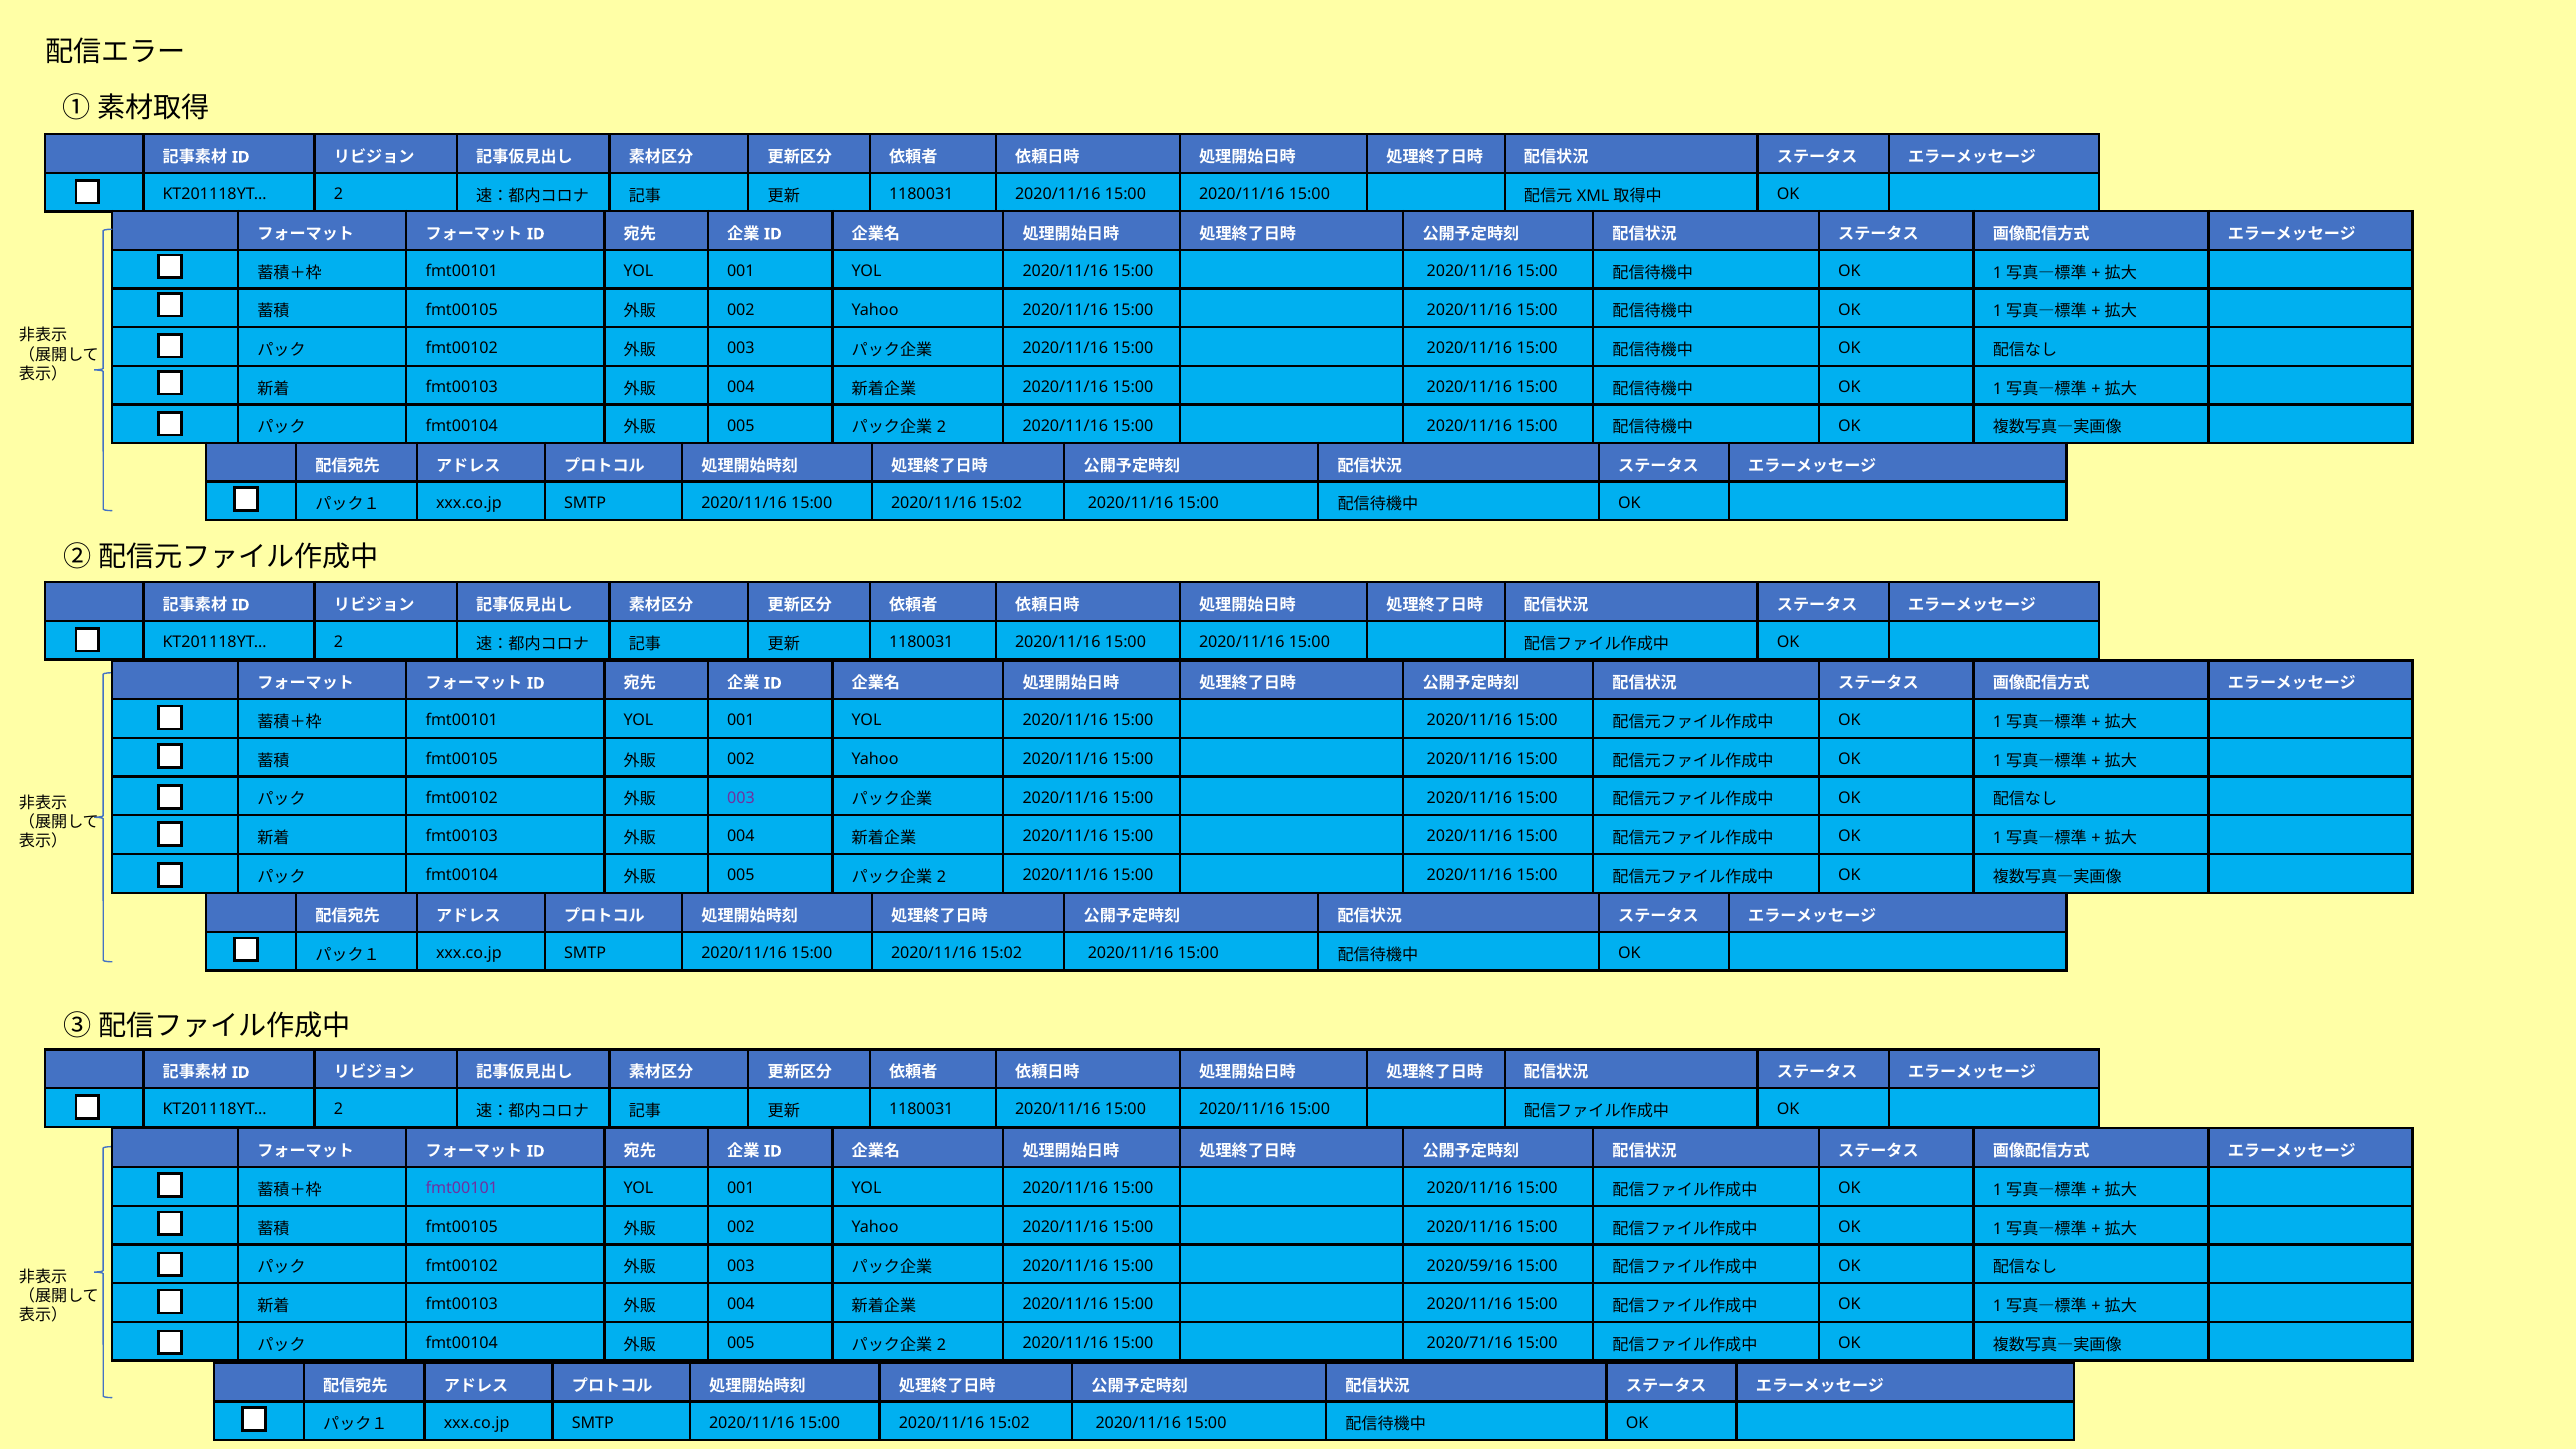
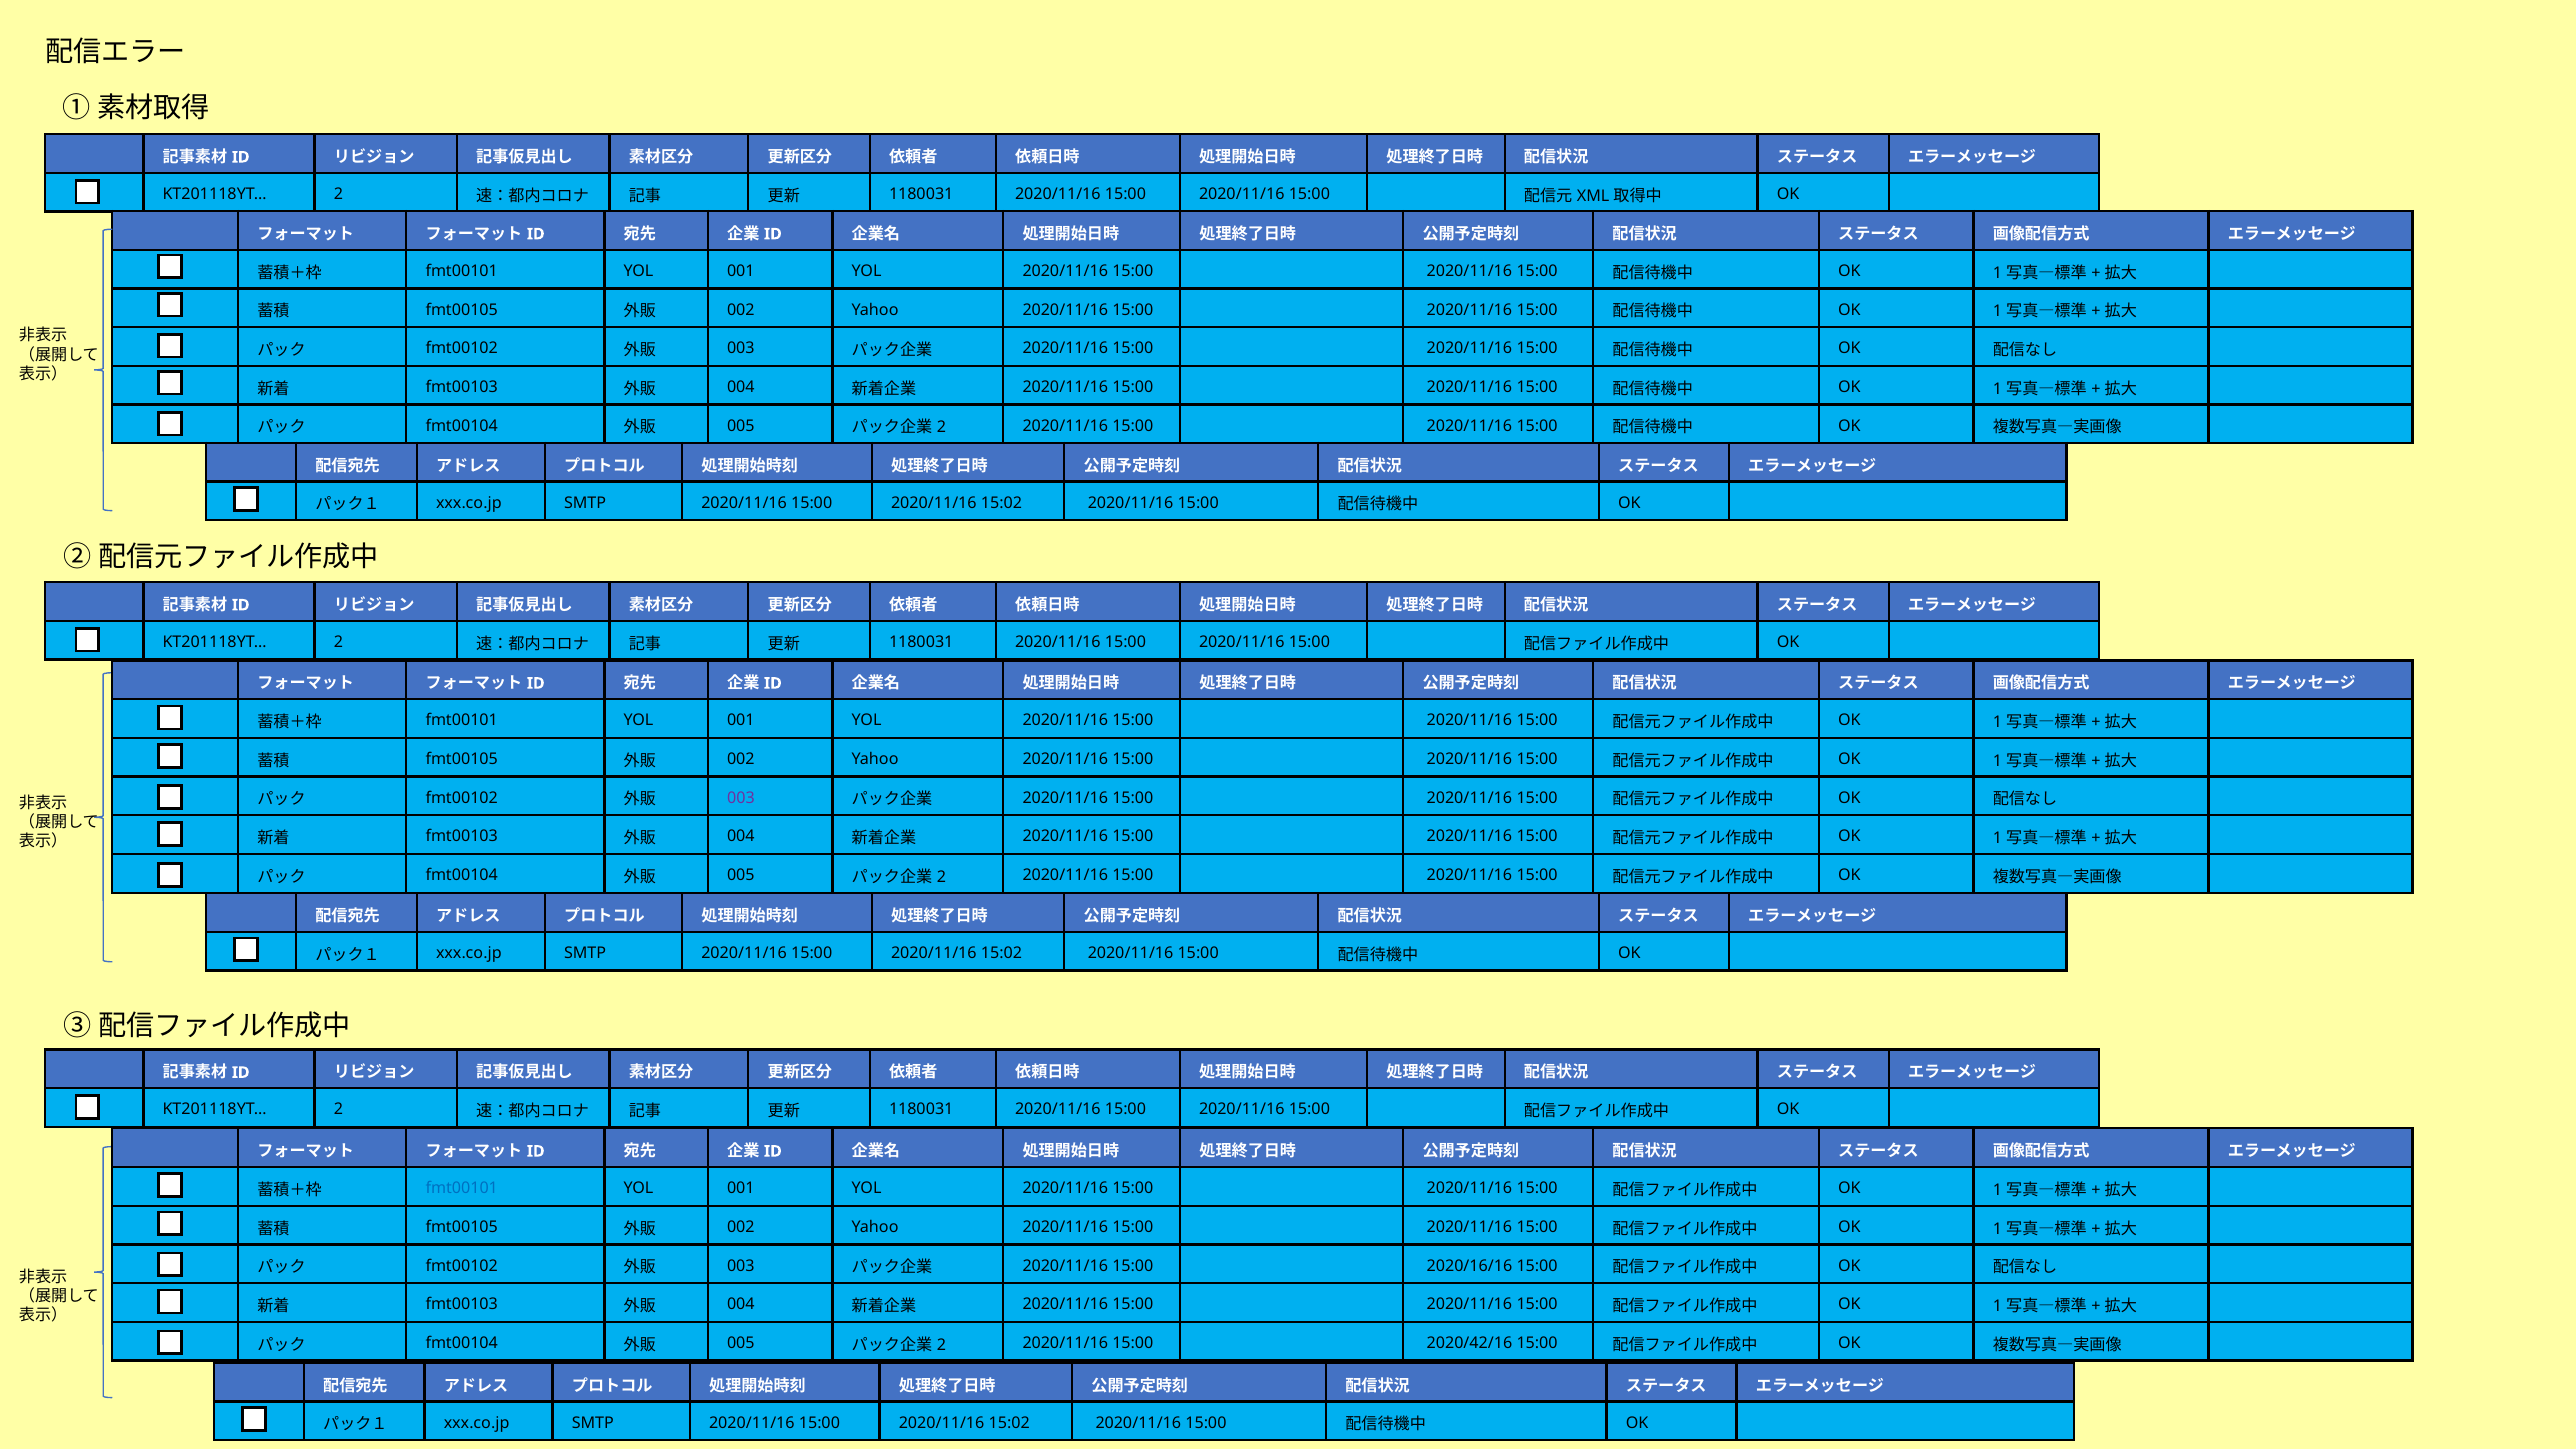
fmt00101 colour: purple -> blue (462, 1188)
2020/59/16: 2020/59/16 -> 2020/16/16 (1469, 1266)
2020/71/16: 2020/71/16 -> 2020/42/16 (1469, 1343)
